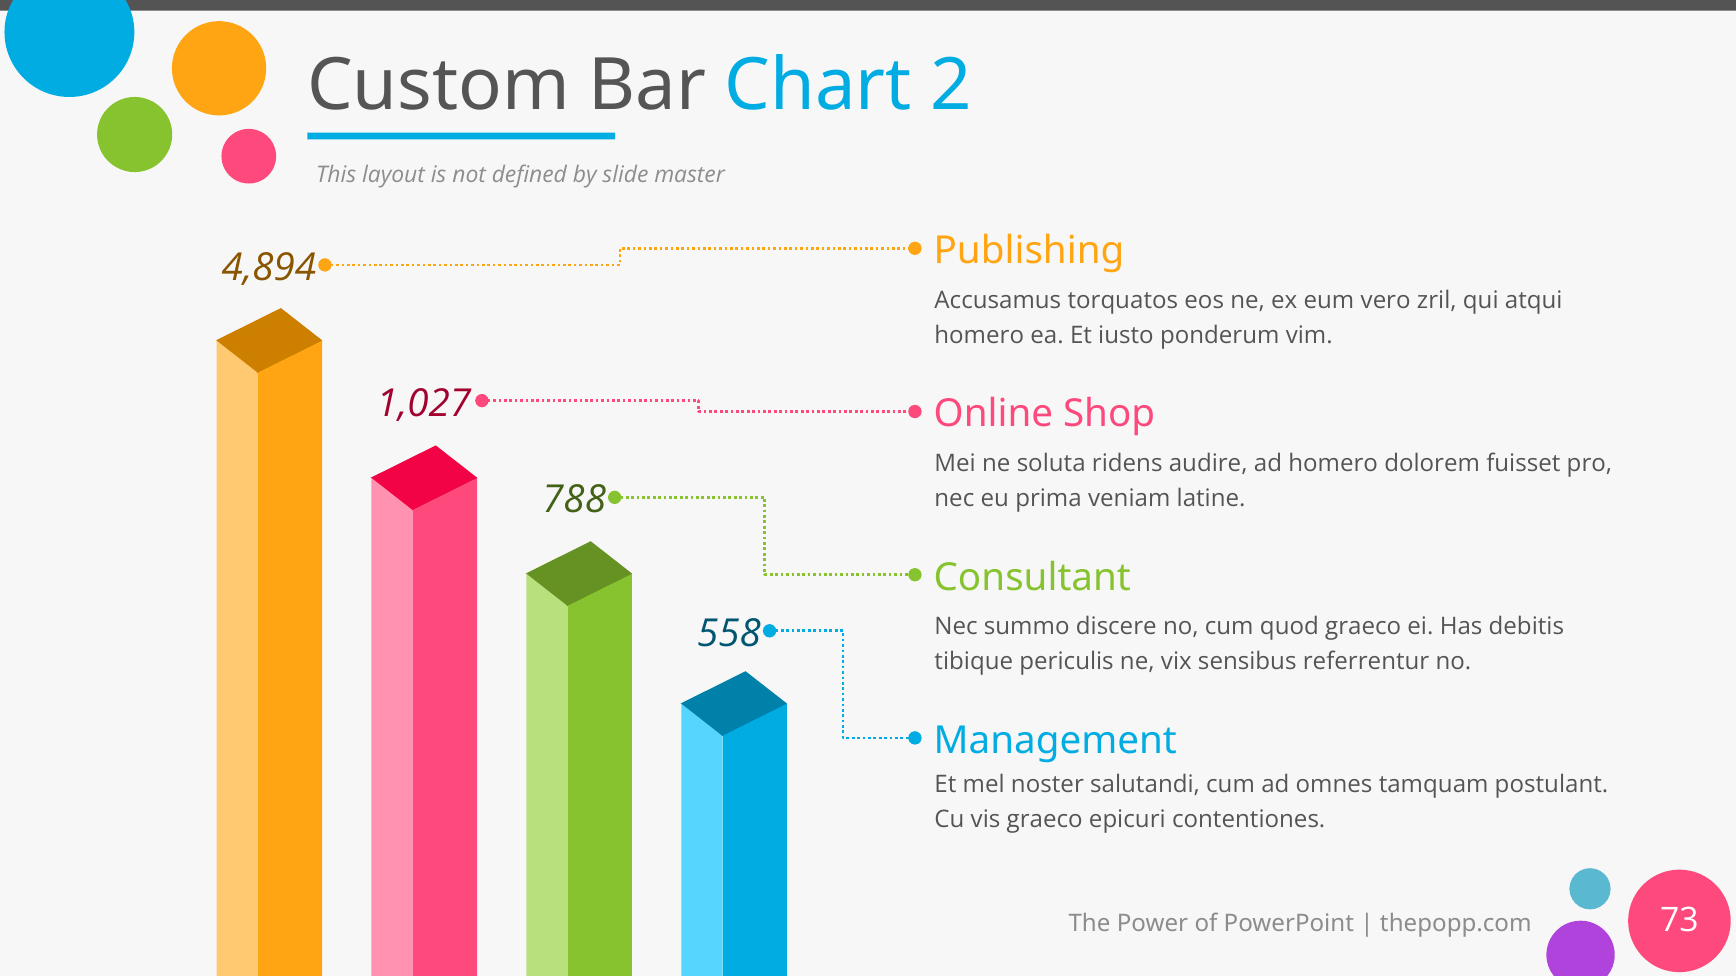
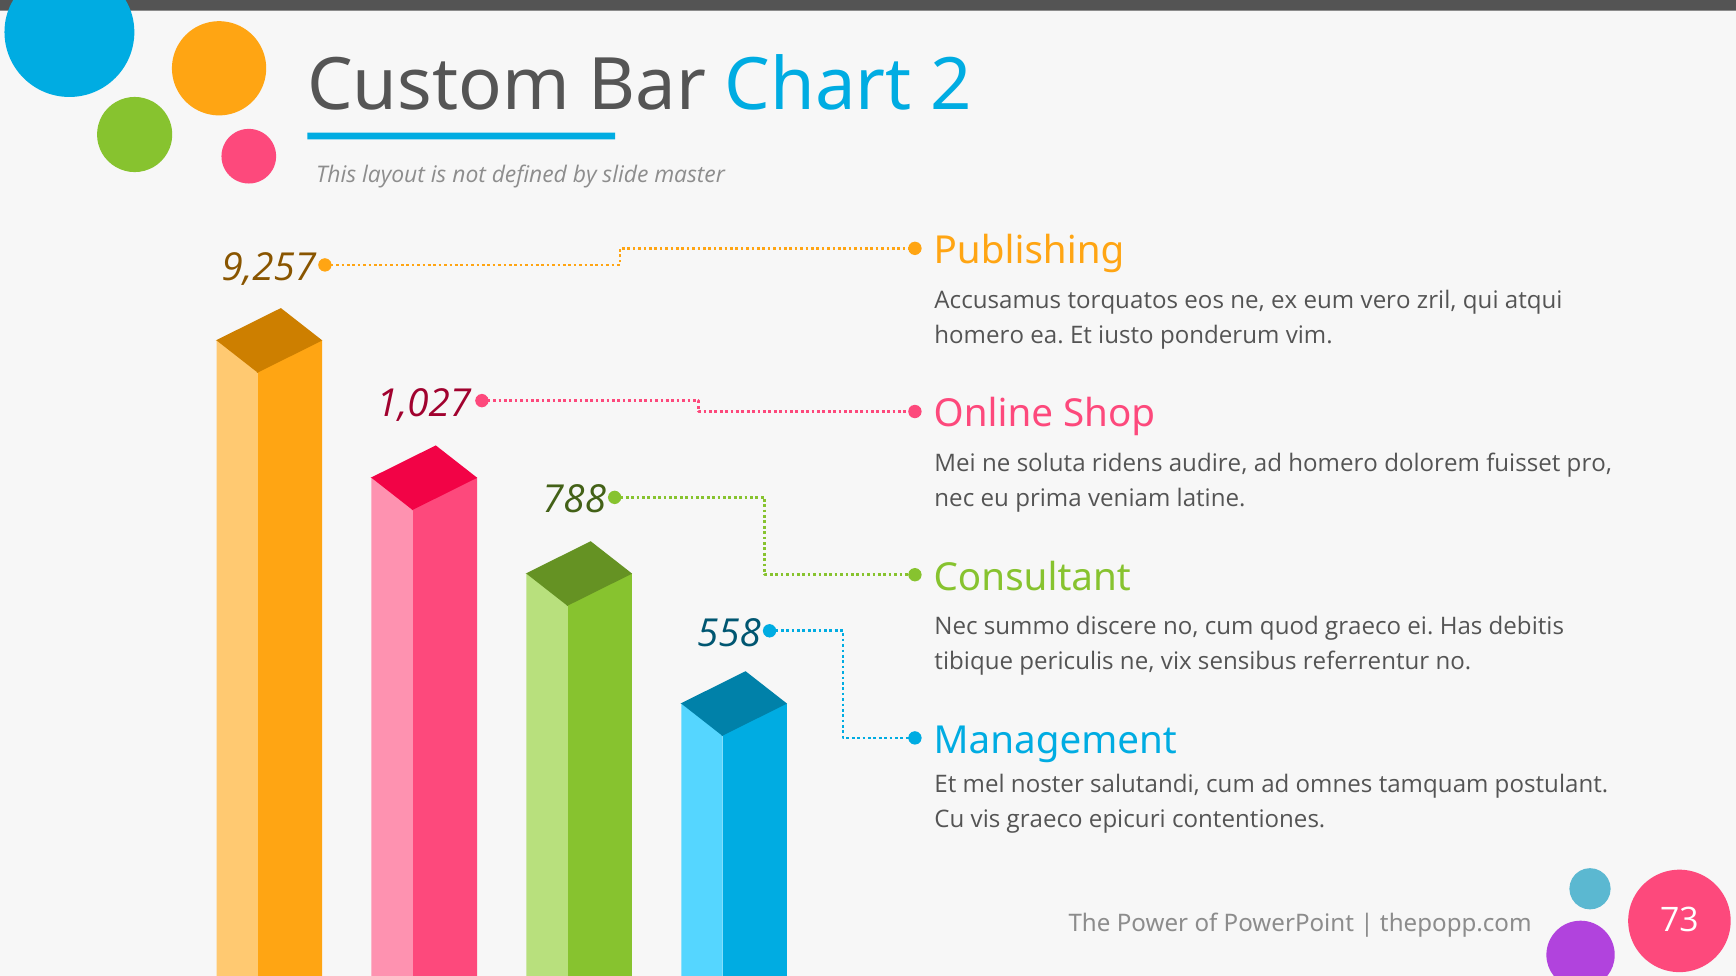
4,894: 4,894 -> 9,257 (269, 268)
